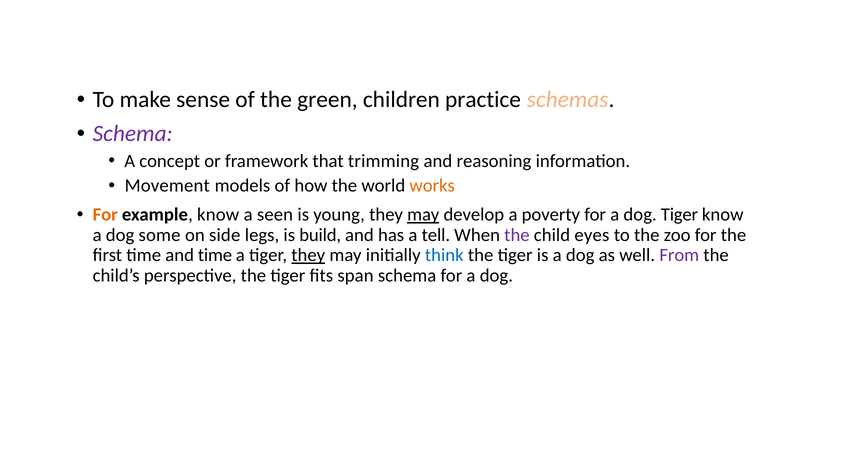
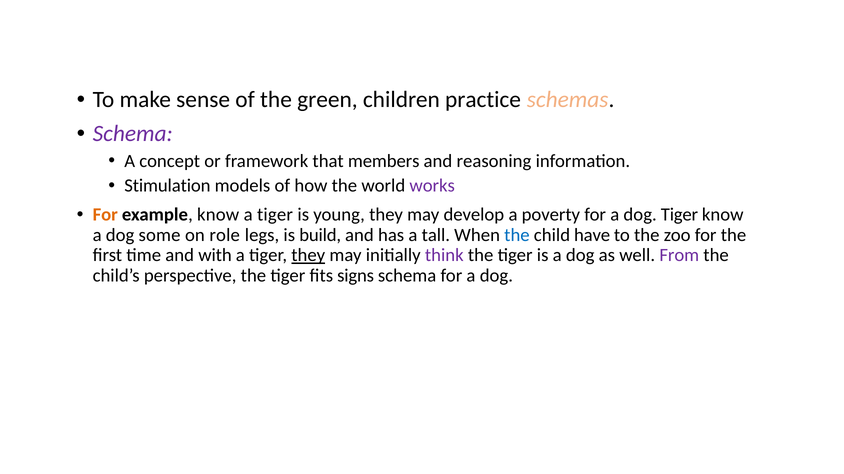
trimming: trimming -> members (384, 161)
Movement: Movement -> Stimulation (167, 186)
works colour: orange -> purple (432, 186)
seen: seen -> tiger (275, 215)
may underline: present -> none (423, 215)
side: side -> role (225, 235)
tell: tell -> tall (436, 235)
the colour: purple -> blue (517, 235)
eyes: eyes -> have (592, 235)
and time: time -> with (215, 256)
think colour: blue -> purple (444, 256)
span: span -> signs (356, 276)
